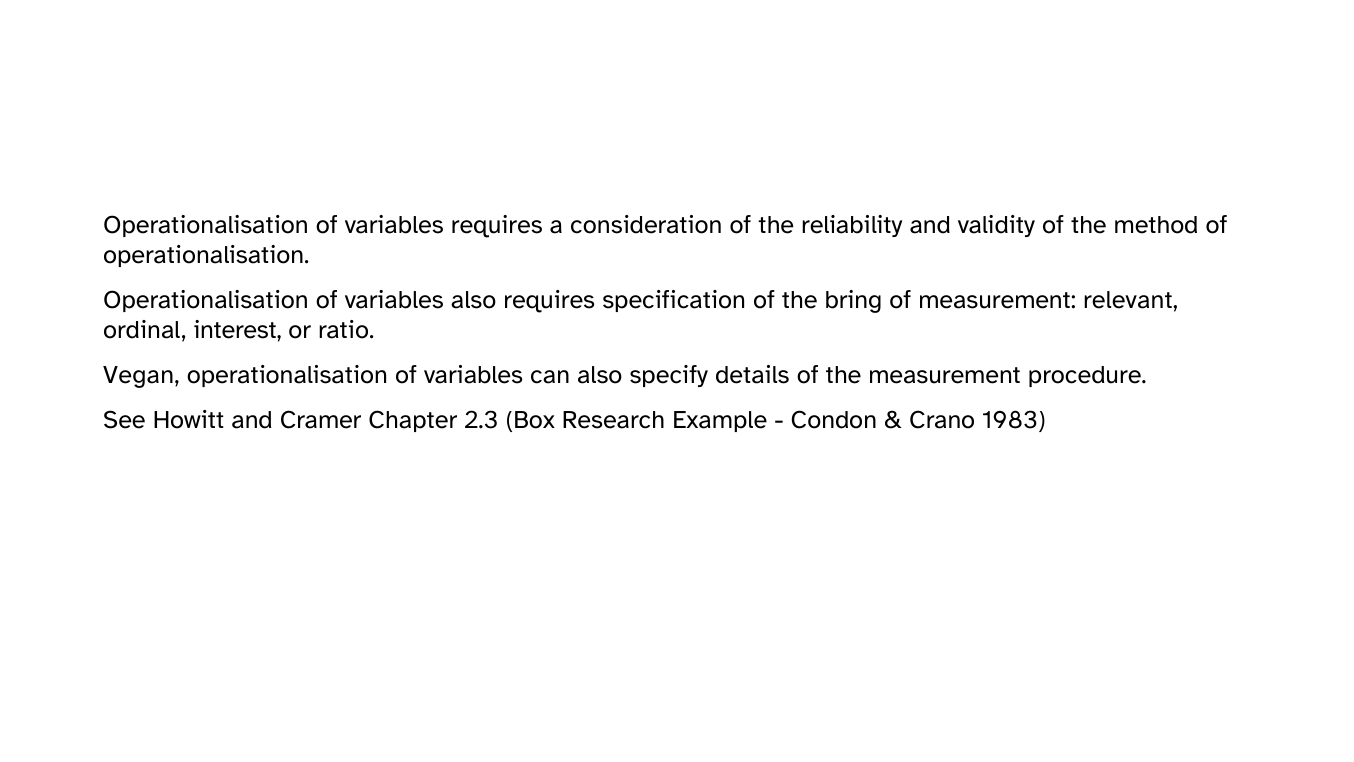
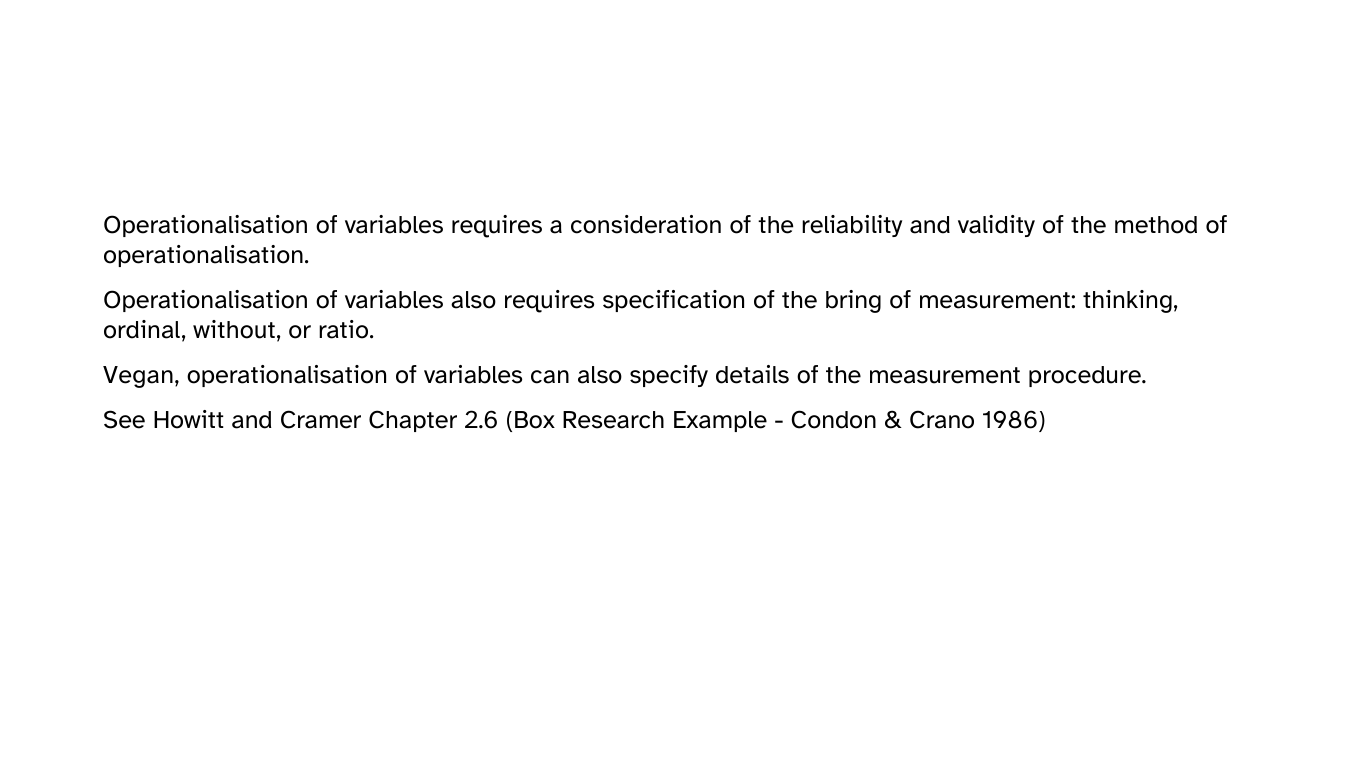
relevant: relevant -> thinking (1131, 300)
interest: interest -> without (237, 330)
2.3: 2.3 -> 2.6 (481, 419)
1983: 1983 -> 1986 (1014, 419)
